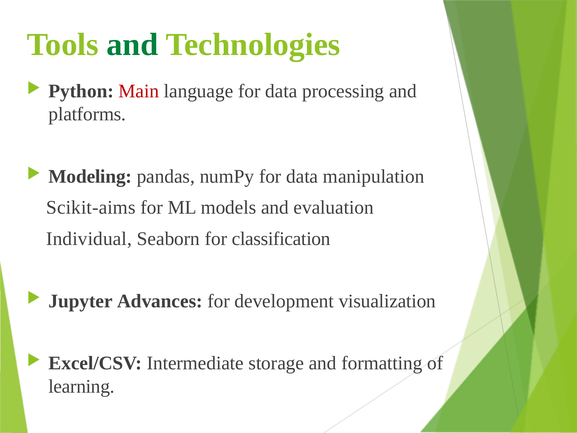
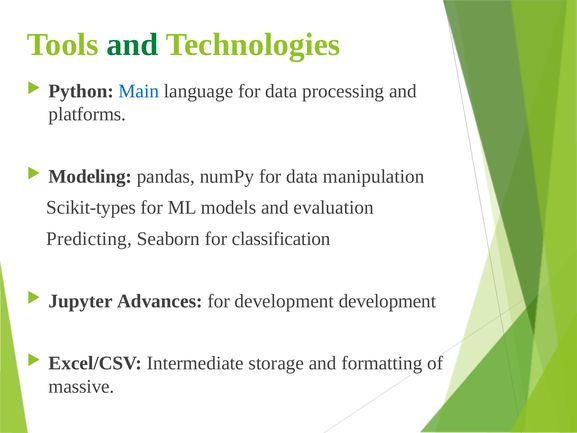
Main colour: red -> blue (139, 91)
Scikit-aims: Scikit-aims -> Scikit-types (91, 208)
Individual: Individual -> Predicting (89, 239)
development visualization: visualization -> development (387, 301)
learning: learning -> massive (81, 386)
